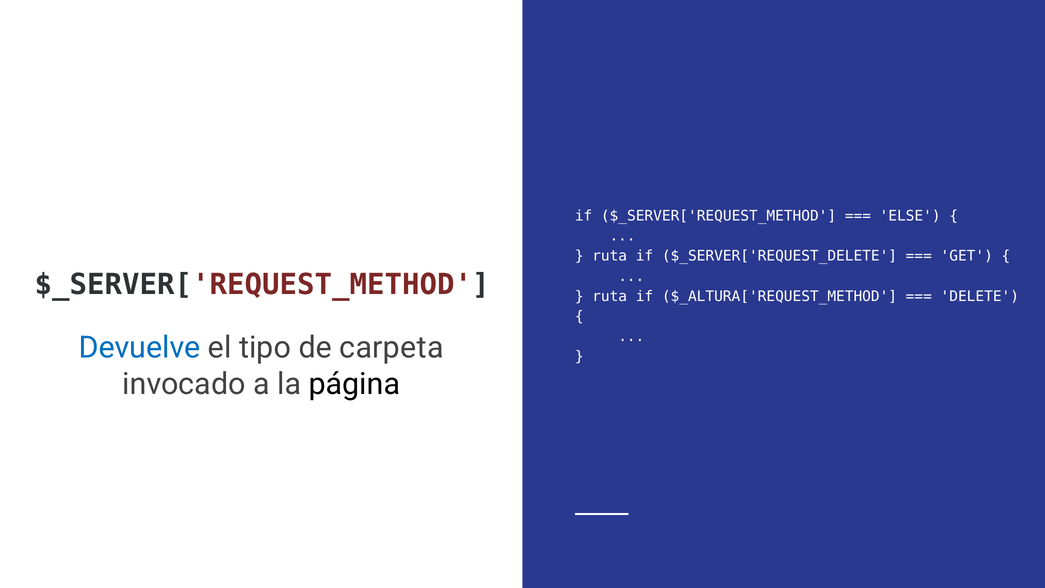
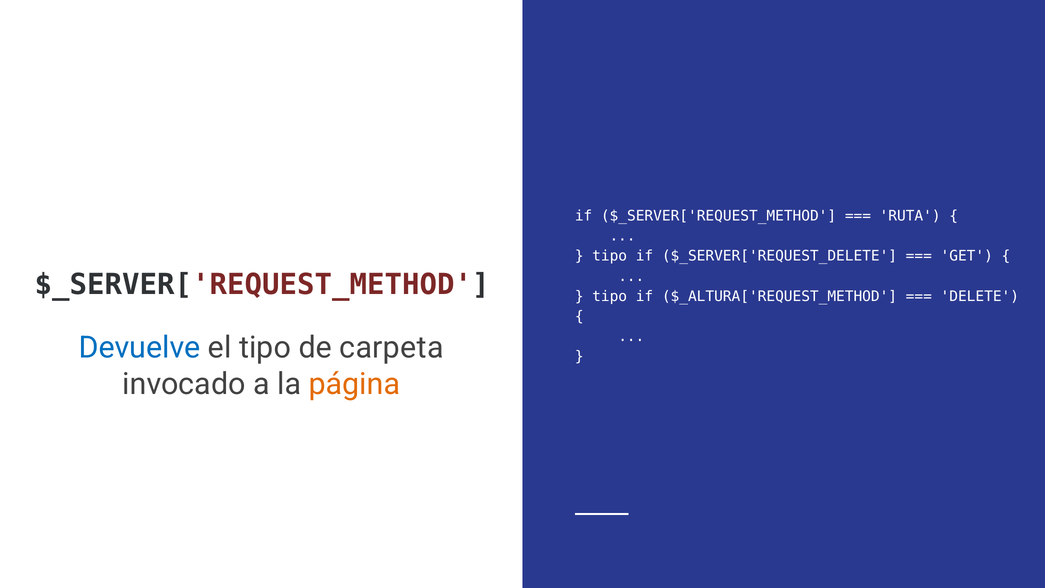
ELSE: ELSE -> RUTA (910, 216)
ruta: ruta -> tipo (610, 256)
ruta: ruta -> tipo (610, 296)
página colour: black -> orange (354, 384)
